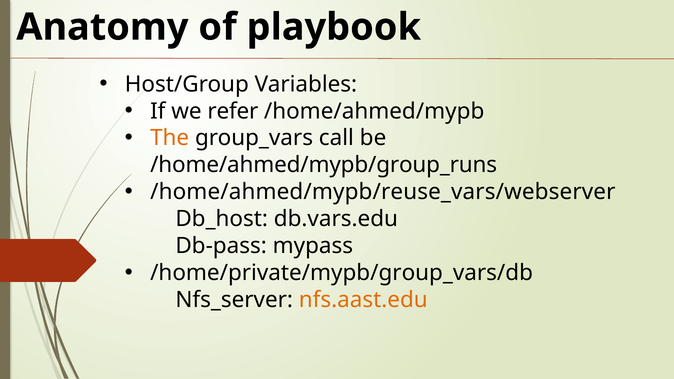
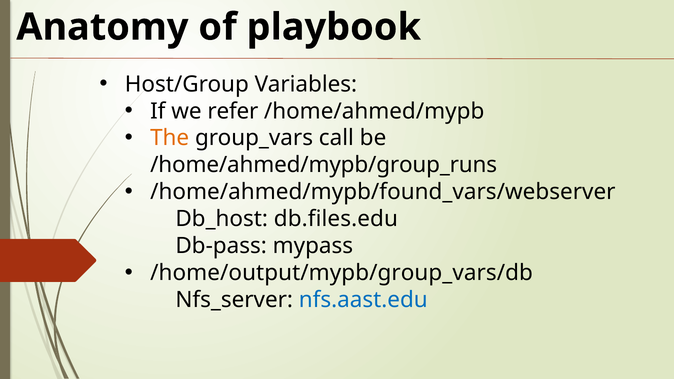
/home/ahmed/mypb/reuse_vars/webserver: /home/ahmed/mypb/reuse_vars/webserver -> /home/ahmed/mypb/found_vars/webserver (383, 192)
db.vars.edu: db.vars.edu -> db.files.edu (336, 219)
/home/private/mypb/group_vars/db: /home/private/mypb/group_vars/db -> /home/output/mypb/group_vars/db (342, 273)
nfs.aast.edu colour: orange -> blue (363, 300)
